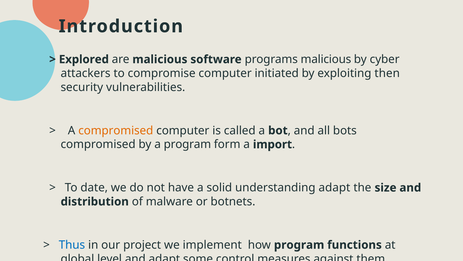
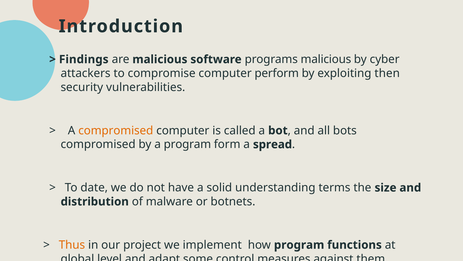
Explored: Explored -> Findings (84, 59)
initiated: initiated -> perform (277, 73)
import: import -> spread (272, 144)
understanding adapt: adapt -> terms (334, 187)
Thus colour: blue -> orange (72, 244)
